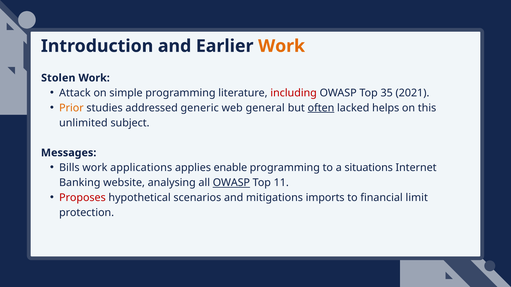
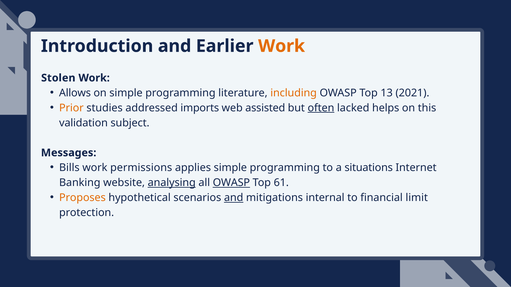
Attack: Attack -> Allows (75, 93)
including colour: red -> orange (294, 93)
35: 35 -> 13 (387, 93)
generic: generic -> imports (200, 108)
general: general -> assisted (265, 108)
unlimited: unlimited -> validation (83, 123)
applications: applications -> permissions (141, 168)
applies enable: enable -> simple (230, 168)
analysing underline: none -> present (172, 183)
11: 11 -> 61 (281, 183)
Proposes colour: red -> orange (82, 198)
and underline: none -> present (234, 198)
imports: imports -> internal (325, 198)
